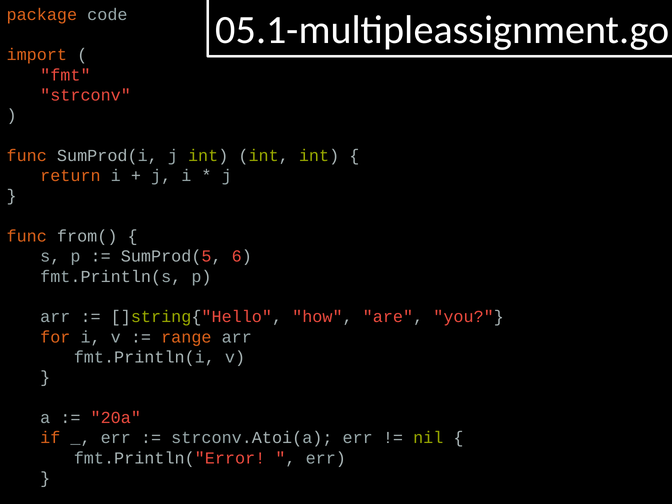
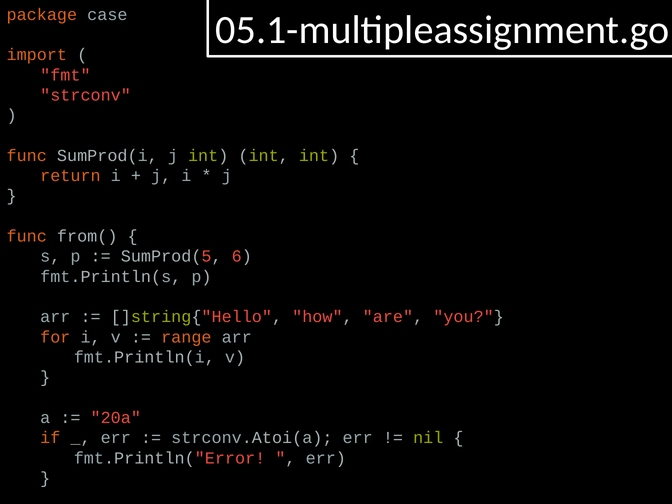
code: code -> case (107, 15)
